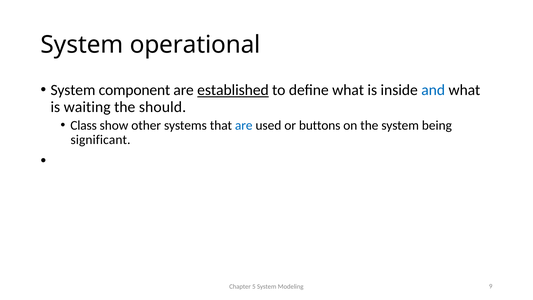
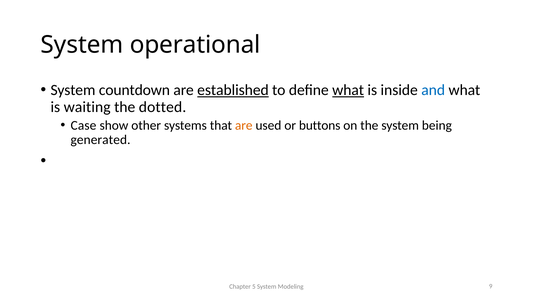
component: component -> countdown (134, 90)
what underline: none -> present (348, 90)
should: should -> dotted (163, 107)
Class: Class -> Case (83, 125)
are colour: blue -> orange (244, 125)
significant: significant -> generated (101, 140)
